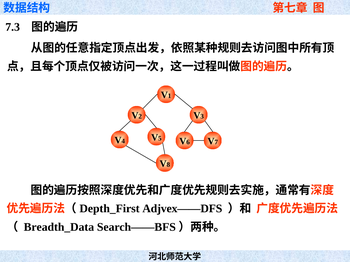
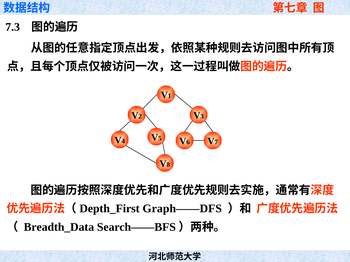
Adjvex——DFS: Adjvex——DFS -> Graph——DFS (182, 209)
